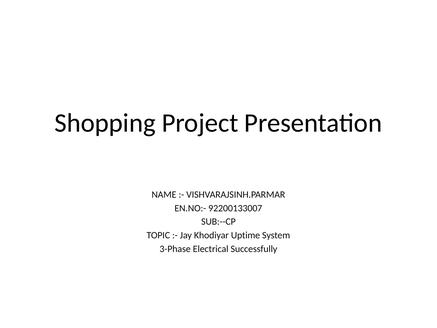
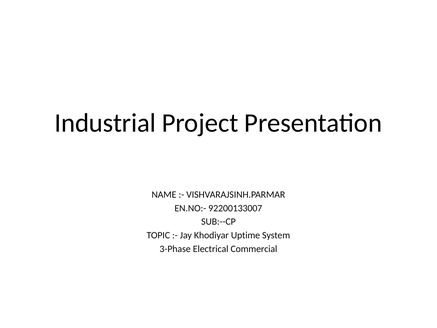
Shopping: Shopping -> Industrial (105, 123)
Successfully: Successfully -> Commercial (254, 249)
